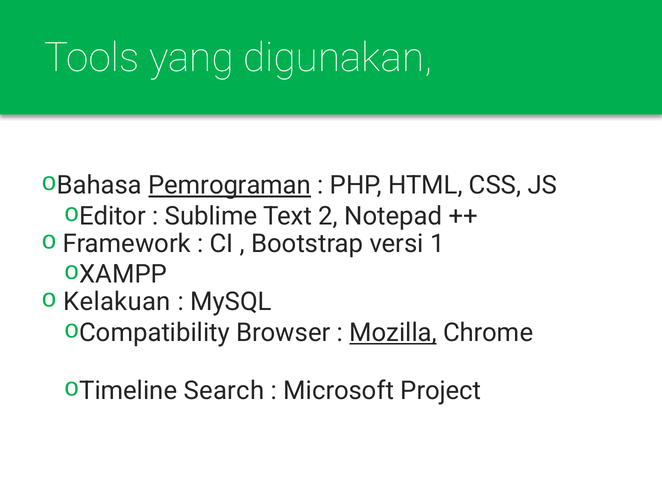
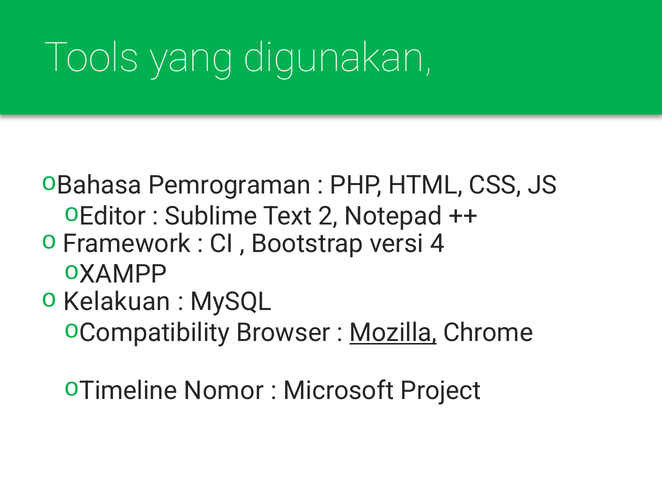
Pemrograman underline: present -> none (230, 185)
1: 1 -> 4 (437, 243)
Search: Search -> Nomor (224, 390)
